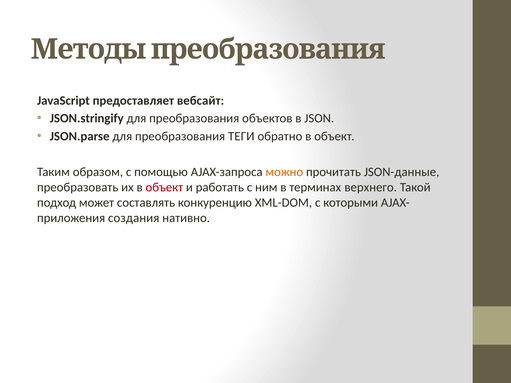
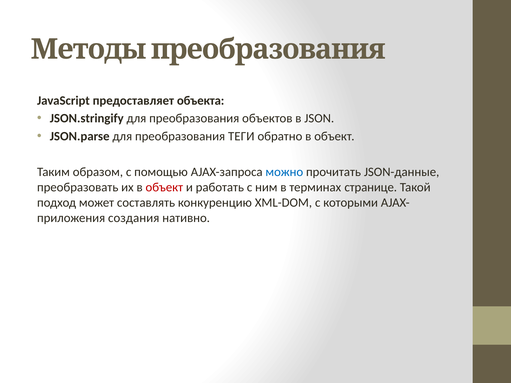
вебсайт: вебсайт -> объекта (201, 101)
можно colour: orange -> blue (284, 172)
верхнего: верхнего -> странице (371, 187)
